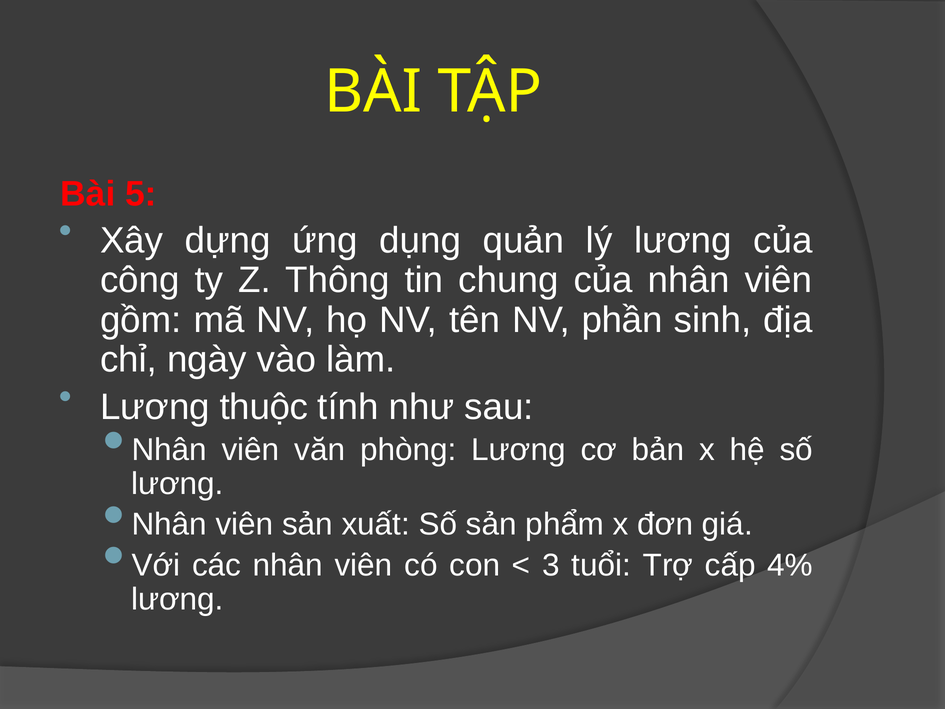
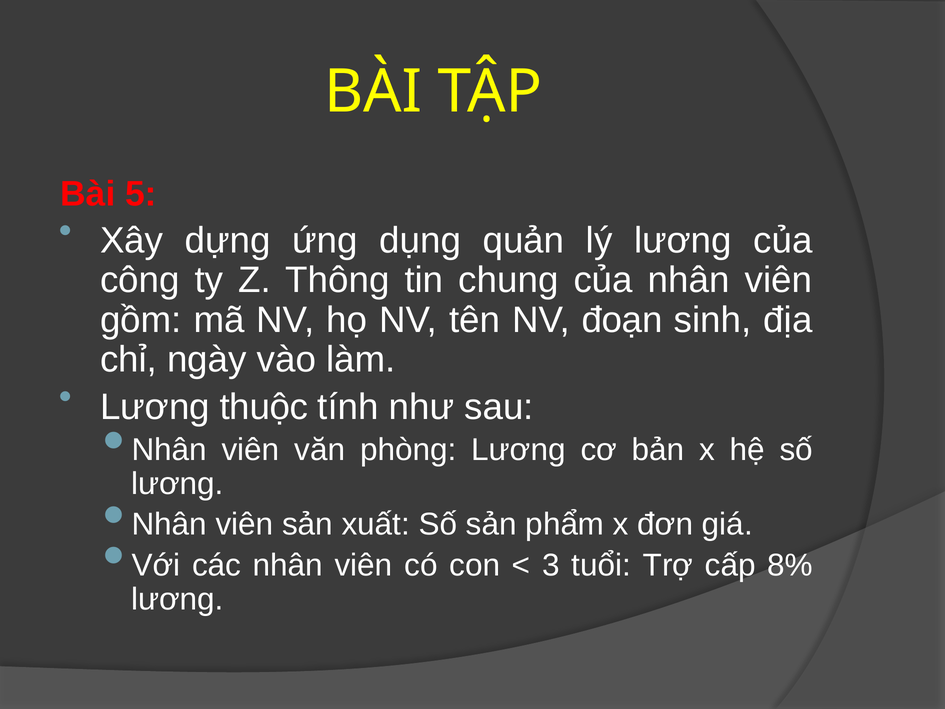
phần: phần -> đoạn (622, 320)
4%: 4% -> 8% (790, 565)
